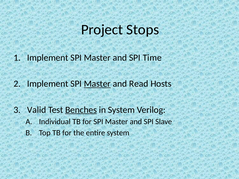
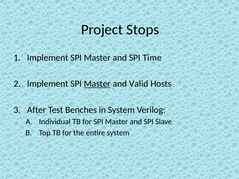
Read: Read -> Valid (139, 84)
Valid: Valid -> After (37, 110)
Benches underline: present -> none (81, 110)
